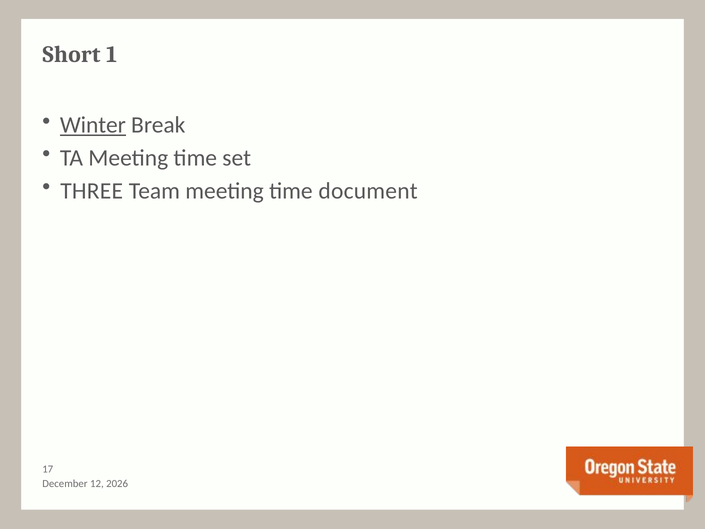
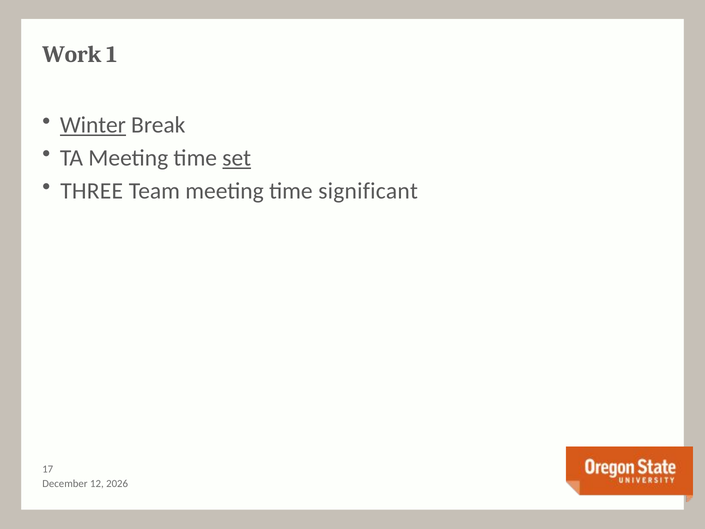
Short: Short -> Work (72, 55)
set underline: none -> present (237, 158)
document: document -> significant (368, 191)
